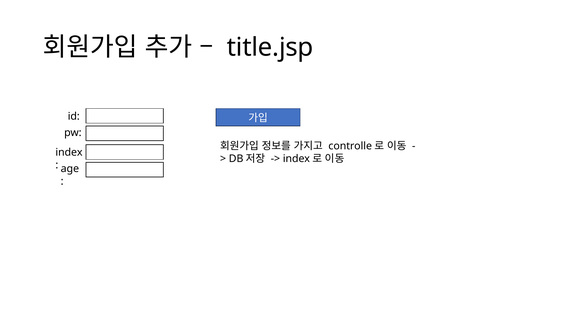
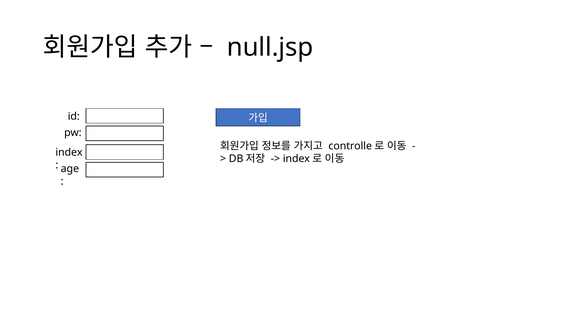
title.jsp: title.jsp -> null.jsp (270, 47)
